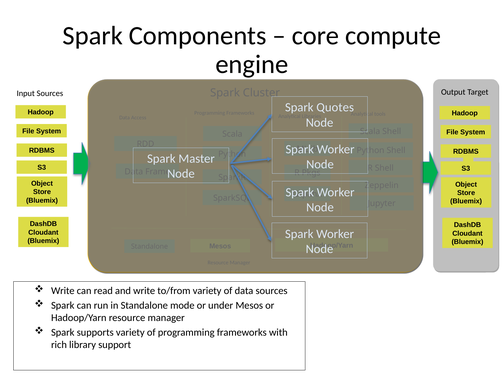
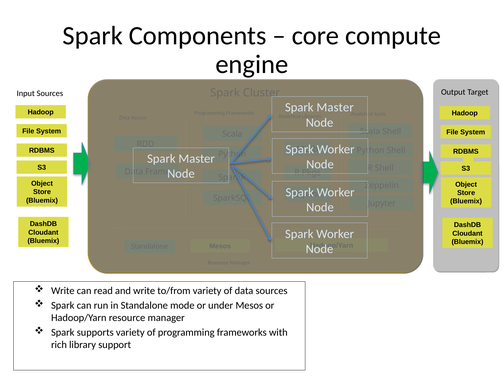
Quotes: Quotes -> Master (335, 107)
